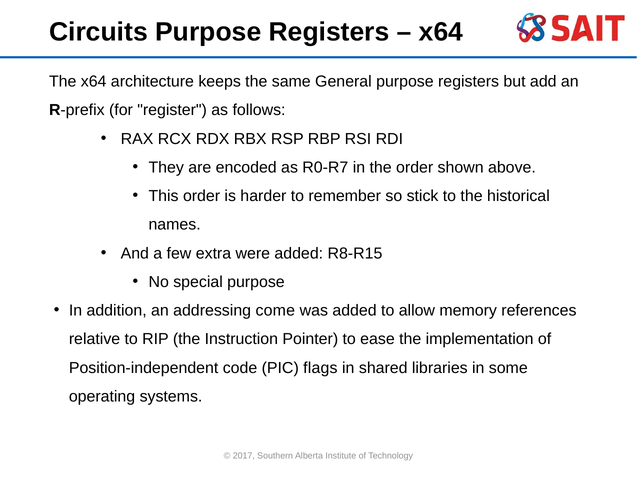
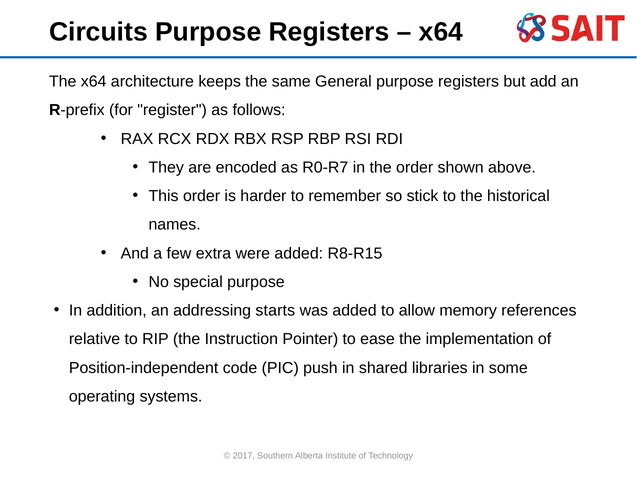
come: come -> starts (275, 311)
flags: flags -> push (320, 368)
